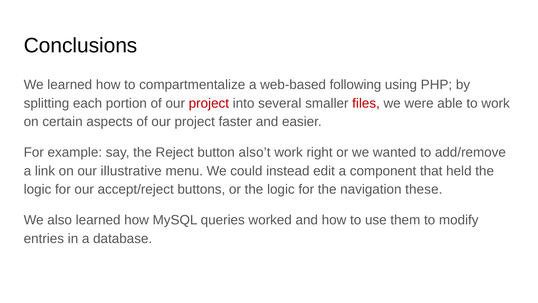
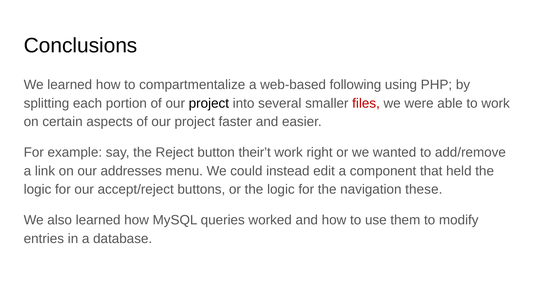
project colour: red -> black (209, 103)
also’t: also’t -> their’t (255, 152)
illustrative: illustrative -> addresses (131, 171)
